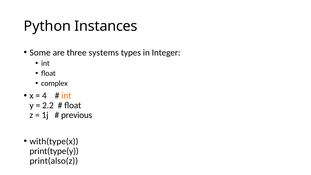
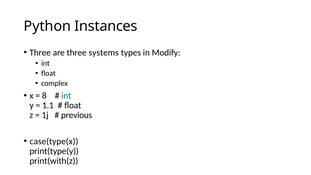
Some: Some -> Three (40, 53)
Integer: Integer -> Modify (166, 53)
4: 4 -> 8 (44, 96)
int colour: orange -> blue (66, 96)
2.2: 2.2 -> 1.1 (48, 105)
with(type(x: with(type(x -> case(type(x (54, 141)
print(also(z: print(also(z -> print(with(z (54, 161)
